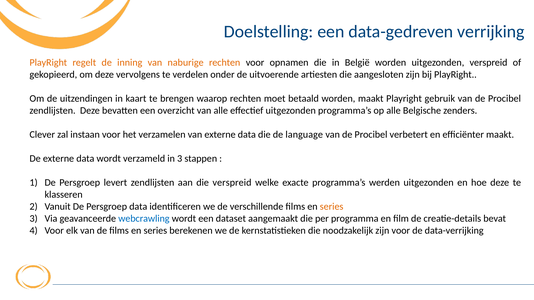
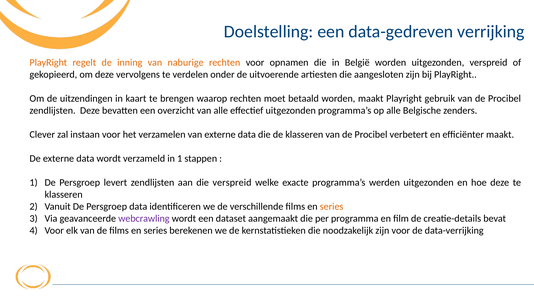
de language: language -> klasseren (304, 135)
in 3: 3 -> 1 (180, 159)
webcrawling colour: blue -> purple (144, 219)
